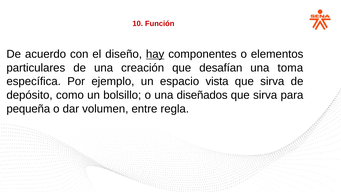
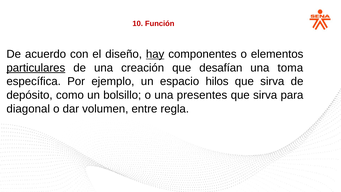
particulares underline: none -> present (36, 68)
vista: vista -> hilos (217, 81)
diseñados: diseñados -> presentes (202, 95)
pequeña: pequeña -> diagonal (28, 109)
